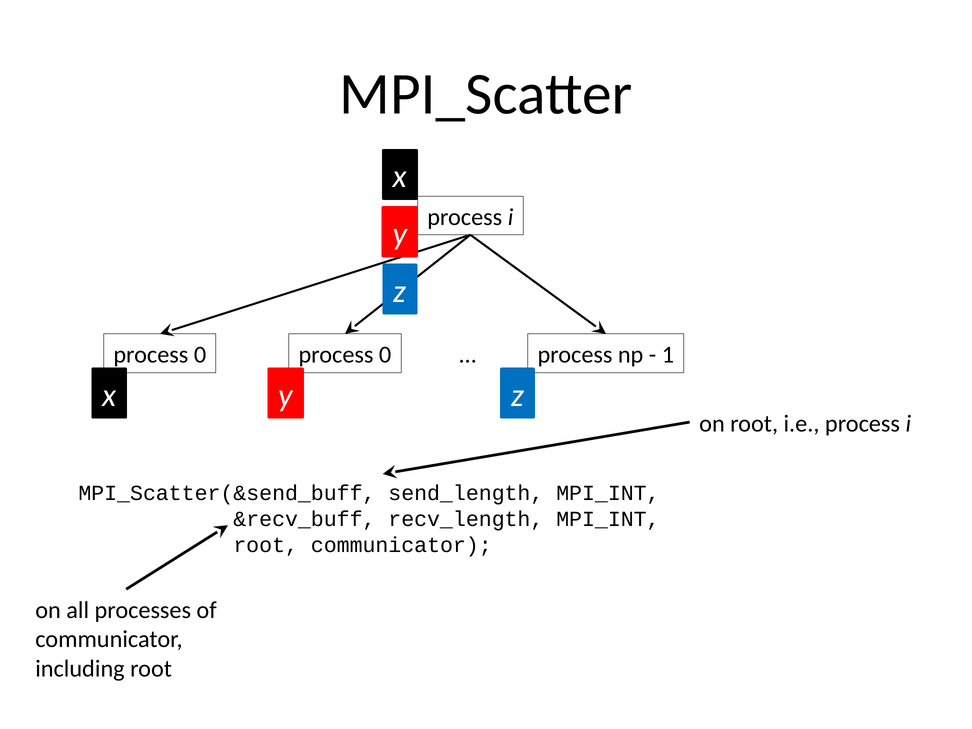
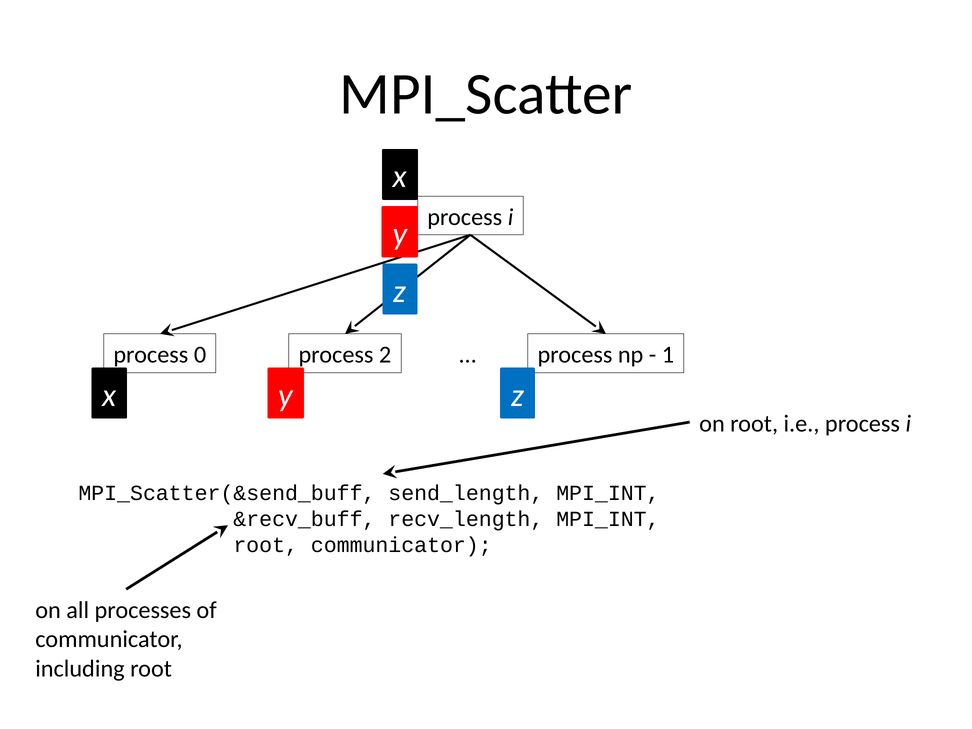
0 process 0: 0 -> 2 (385, 355)
